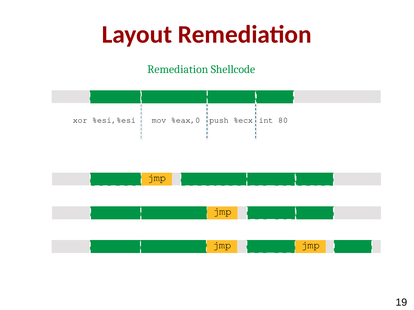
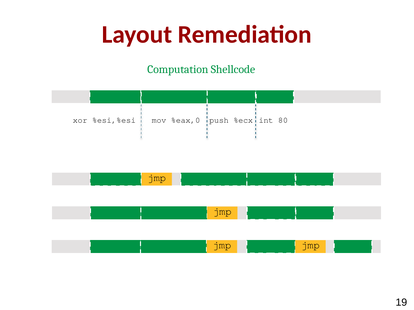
Remediation: Remediation -> Computation (178, 69)
